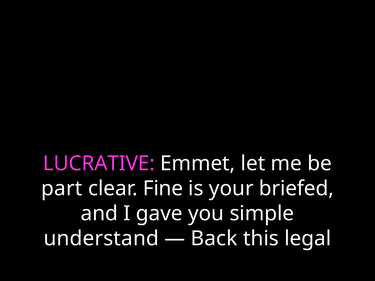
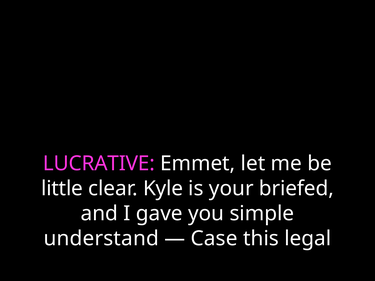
part: part -> little (62, 189)
Fine: Fine -> Kyle (163, 189)
Back: Back -> Case (214, 239)
